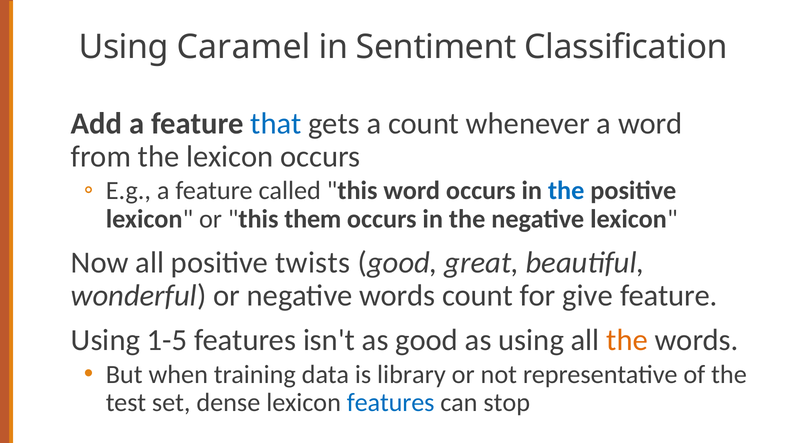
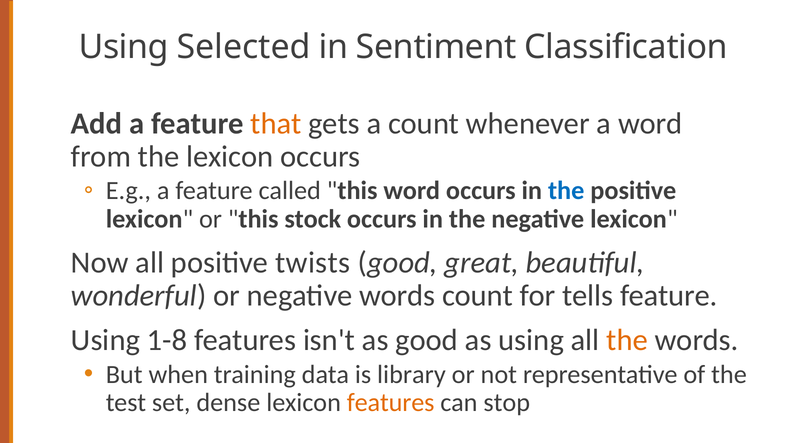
Caramel: Caramel -> Selected (244, 47)
that colour: blue -> orange (276, 124)
them: them -> stock (313, 219)
give: give -> tells (588, 296)
1-5: 1-5 -> 1-8 (167, 341)
features colour: blue -> orange (391, 403)
